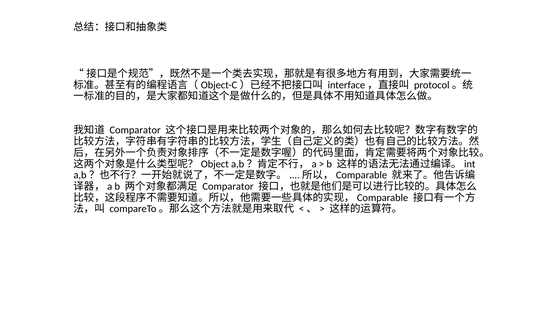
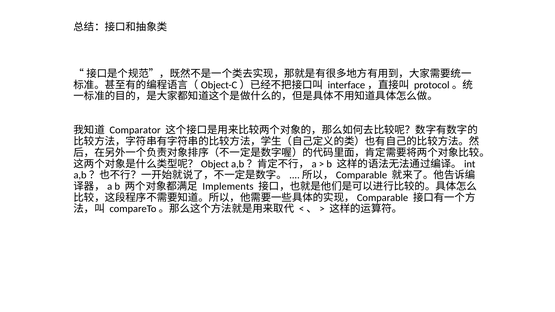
Comparator: Comparator -> Implements (228, 186)
